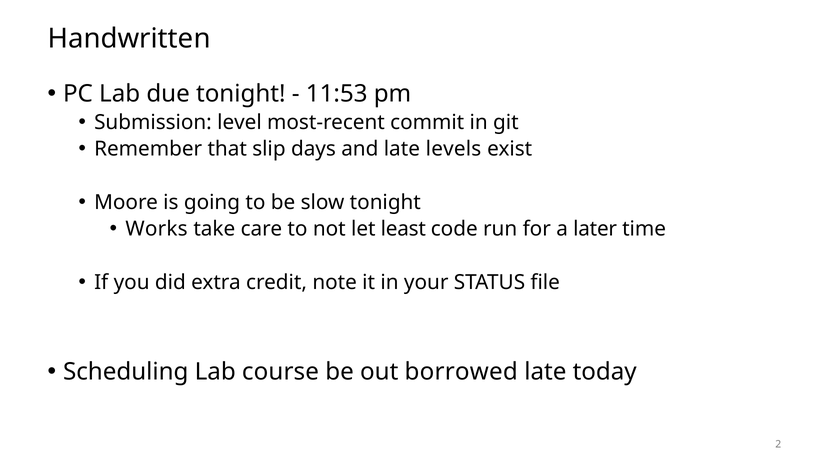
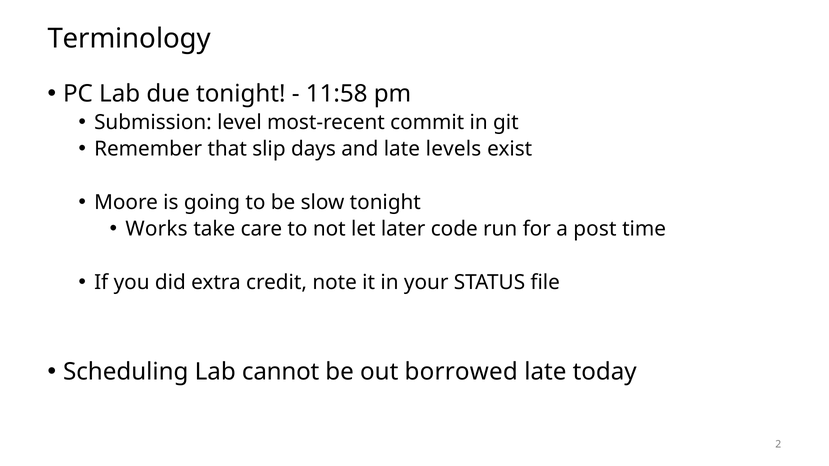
Handwritten: Handwritten -> Terminology (129, 39)
11:53: 11:53 -> 11:58 (337, 94)
least: least -> later (403, 229)
later: later -> post (595, 229)
course: course -> cannot (281, 372)
